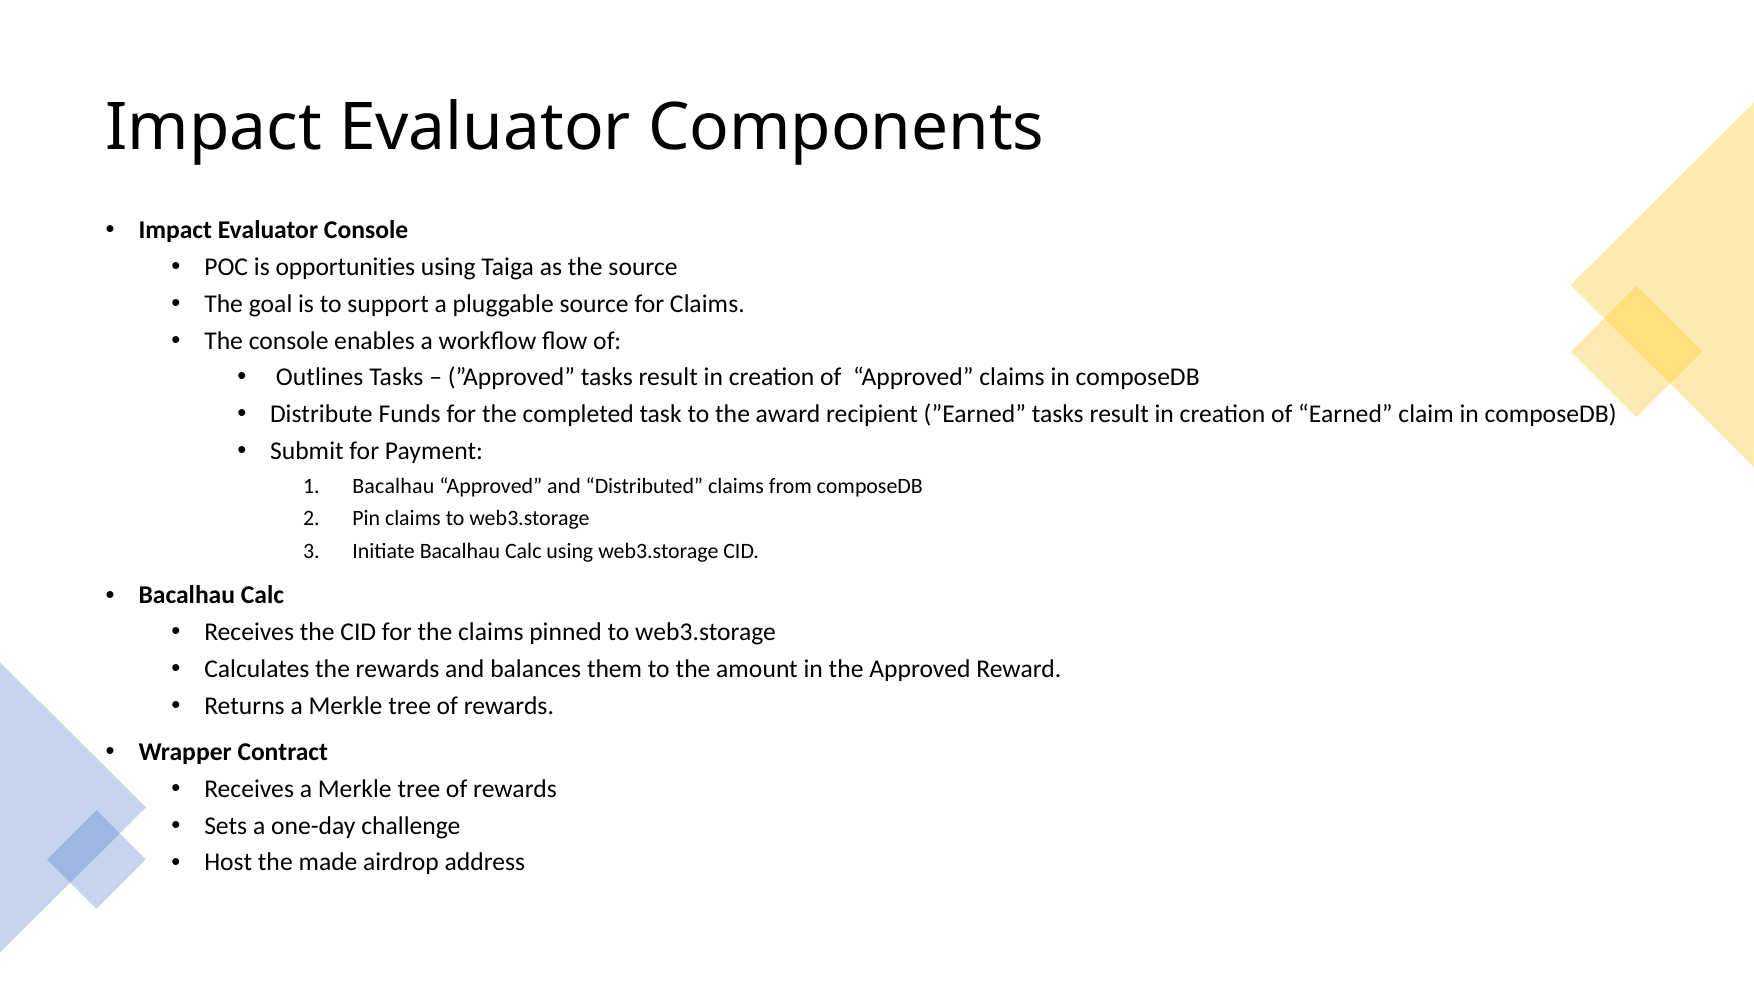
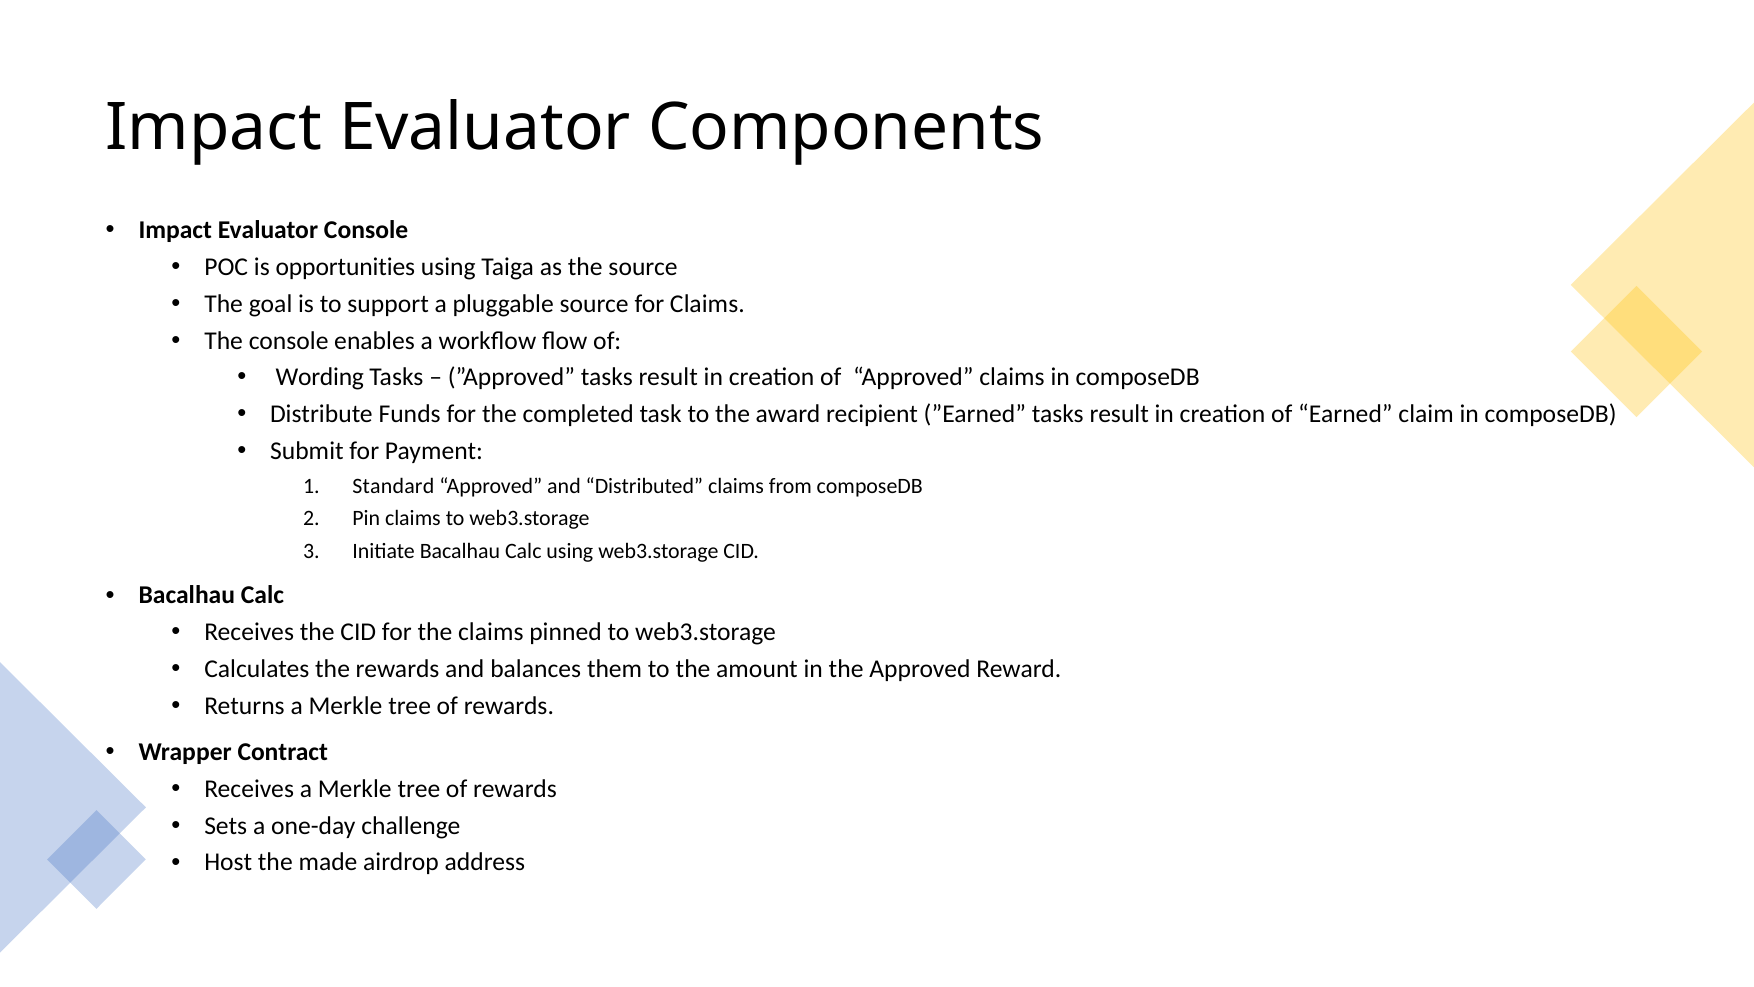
Outlines: Outlines -> Wording (320, 377)
Bacalhau: Bacalhau -> Standard (393, 486)
